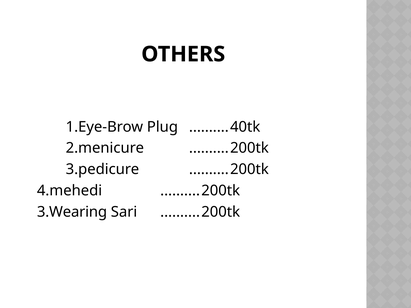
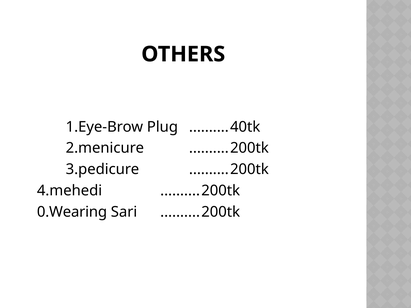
3.Wearing: 3.Wearing -> 0.Wearing (72, 212)
